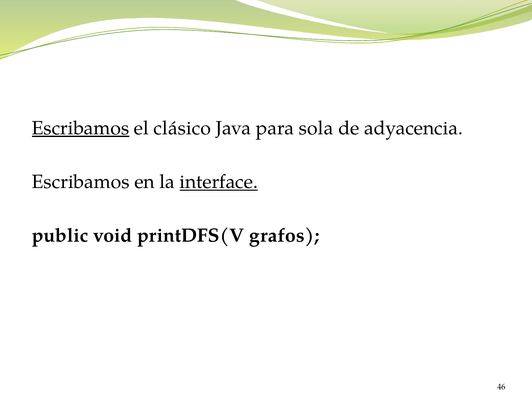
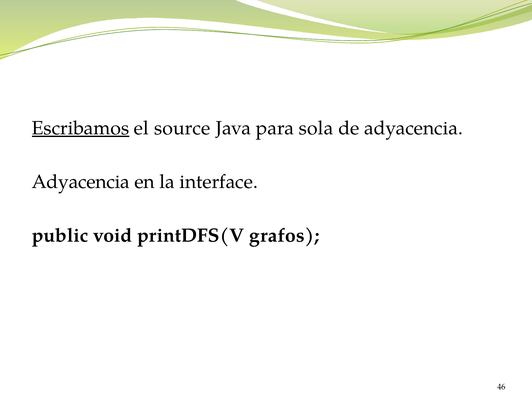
clásico: clásico -> source (182, 128)
Escribamos: Escribamos -> Adyacencia (81, 182)
interface underline: present -> none (219, 182)
